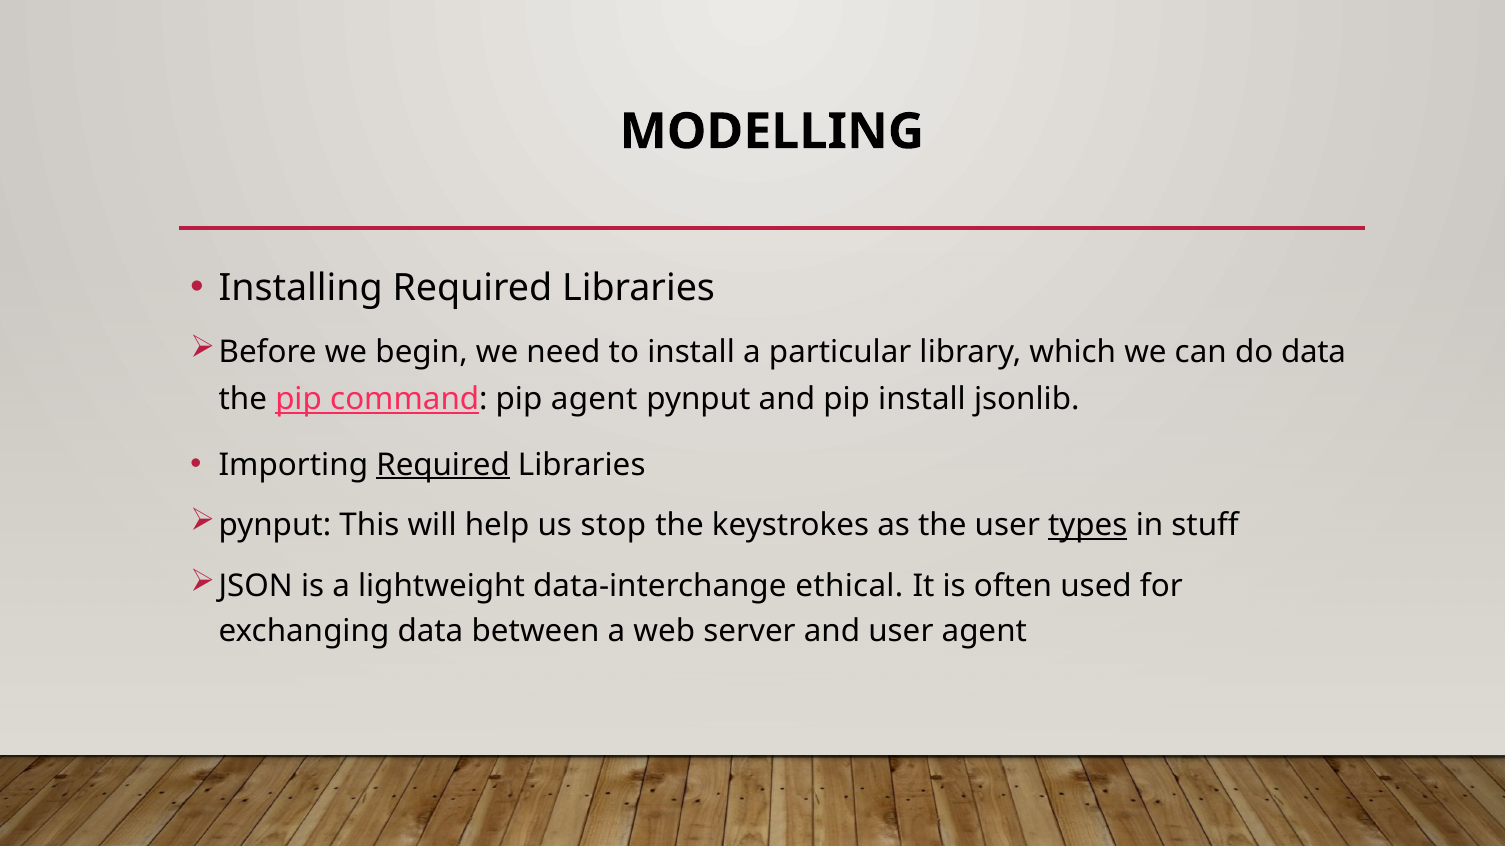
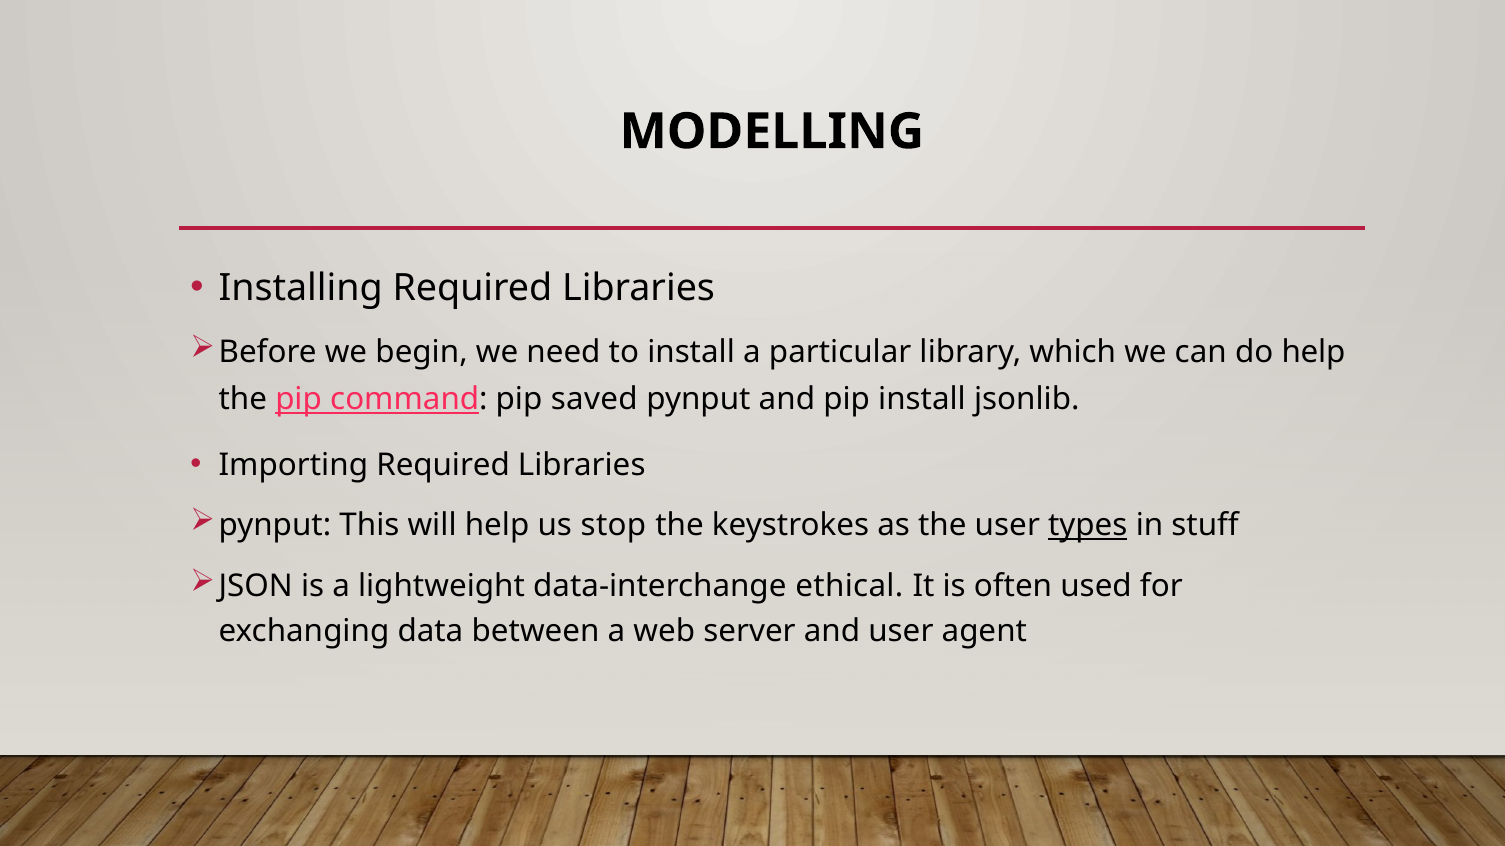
do data: data -> help (1313, 353)
pip agent: agent -> saved (594, 399)
Required underline: present -> none (443, 465)
